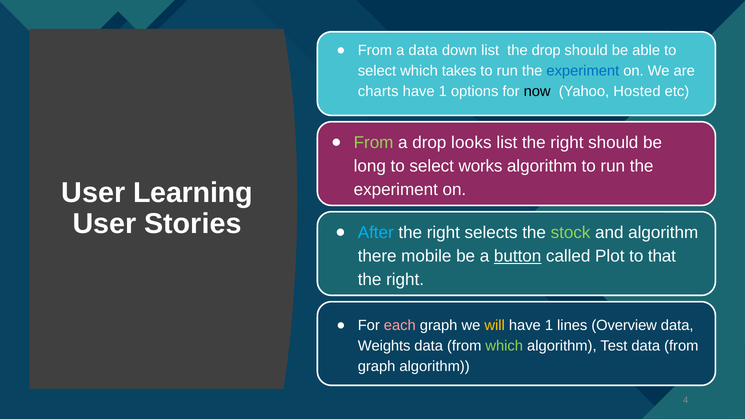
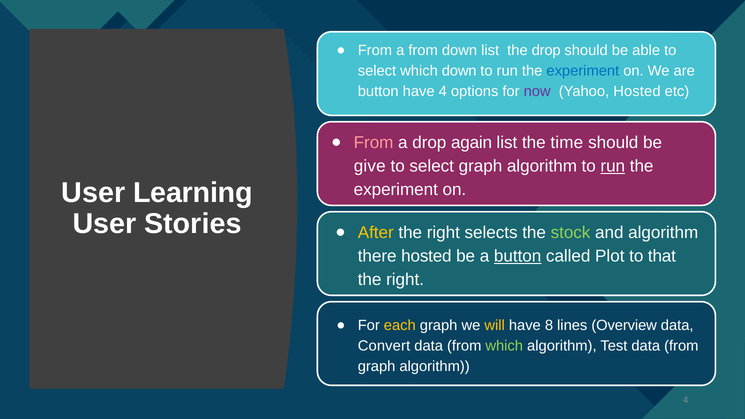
a data: data -> from (423, 51)
which takes: takes -> down (459, 71)
charts: charts -> button (378, 91)
1: 1 -> 4 (443, 91)
now colour: black -> purple (537, 91)
From colour: light green -> pink (374, 143)
looks: looks -> again (472, 143)
list the right: right -> time (567, 143)
long: long -> give (370, 166)
select works: works -> graph (480, 166)
run underline: none -> present (613, 166)
After colour: light blue -> yellow (376, 233)
there mobile: mobile -> hosted (426, 256)
each colour: pink -> yellow (400, 326)
1: 1 -> 8 (549, 326)
Weights: Weights -> Convert (384, 346)
